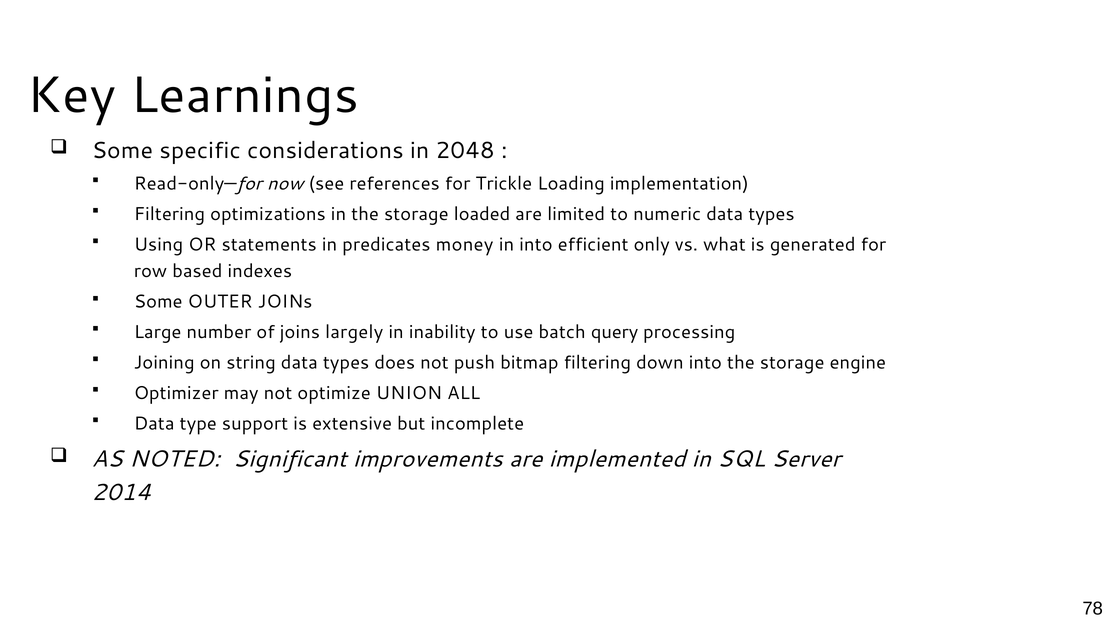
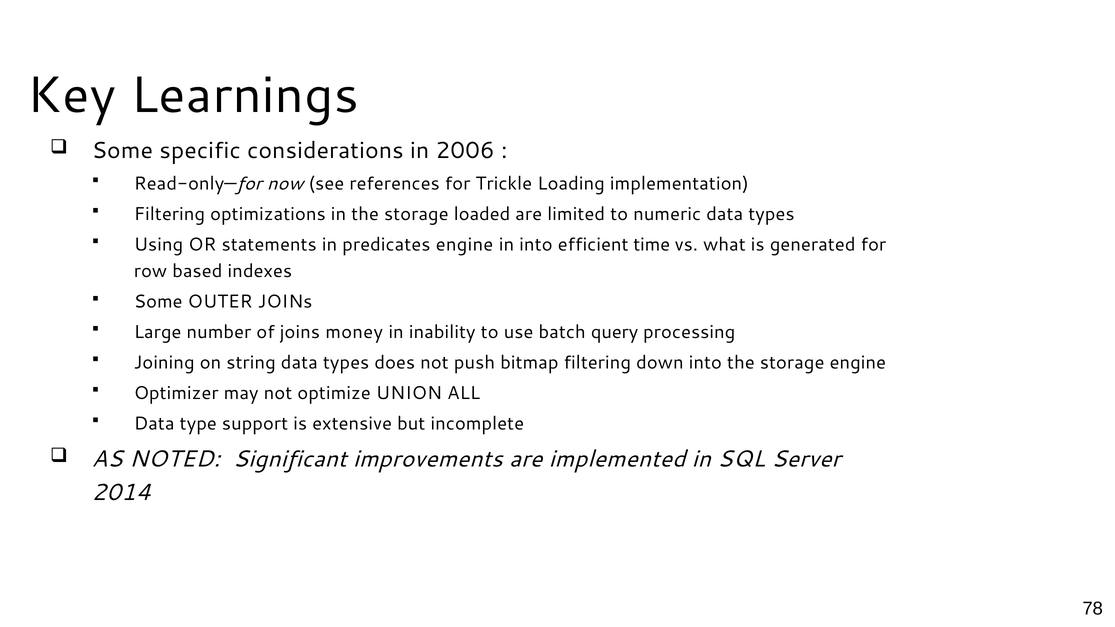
2048: 2048 -> 2006 (465, 151)
predicates money: money -> engine (465, 245)
only: only -> time (652, 245)
largely: largely -> money (354, 332)
